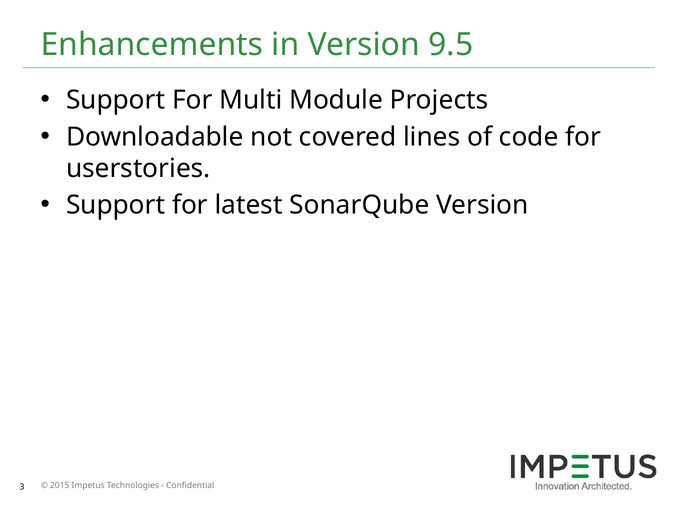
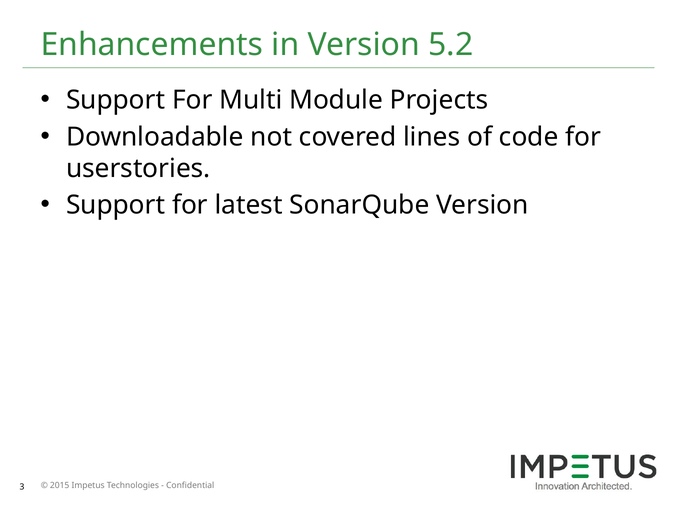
9.5: 9.5 -> 5.2 (451, 44)
